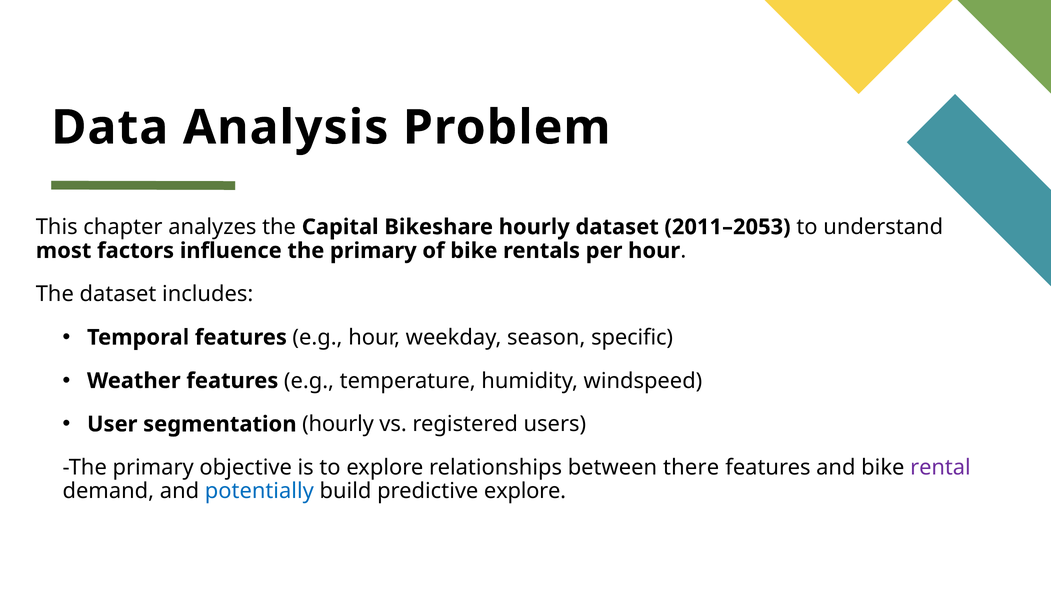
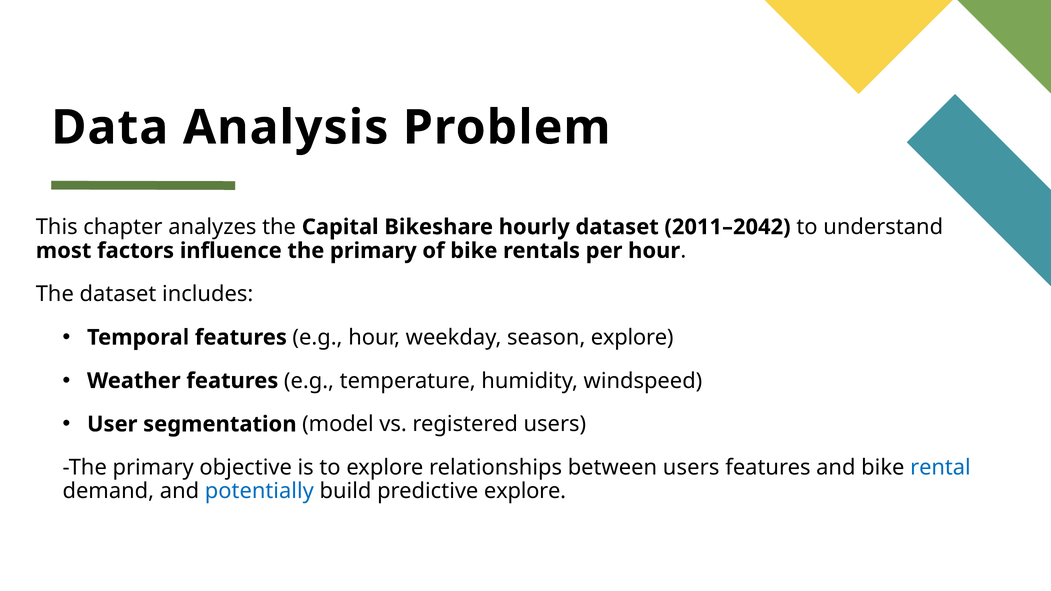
2011–2053: 2011–2053 -> 2011–2042 (728, 227)
season specific: specific -> explore (632, 338)
segmentation hourly: hourly -> model (338, 424)
between there: there -> users (691, 468)
rental colour: purple -> blue (940, 468)
